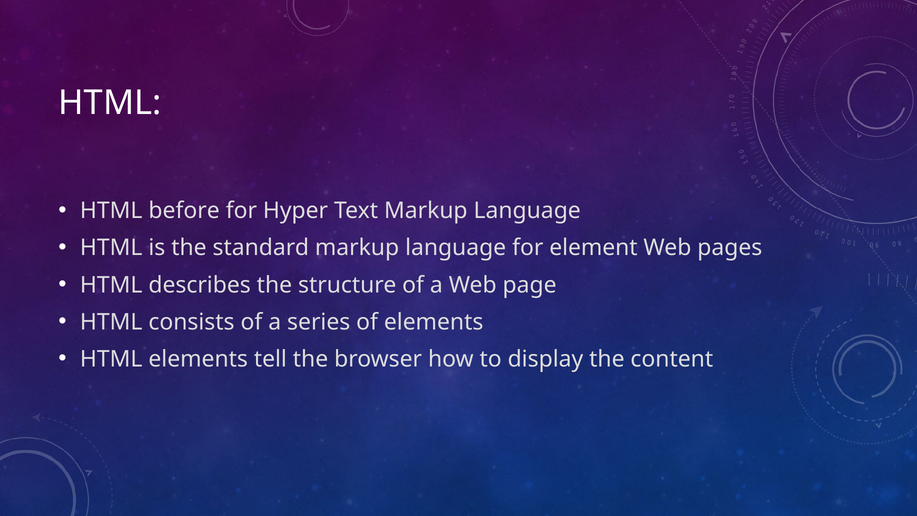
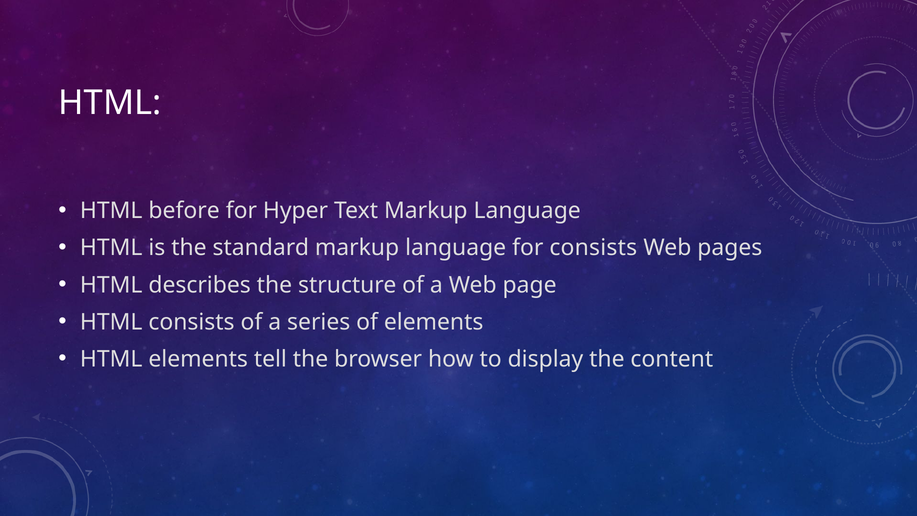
for element: element -> consists (593, 248)
